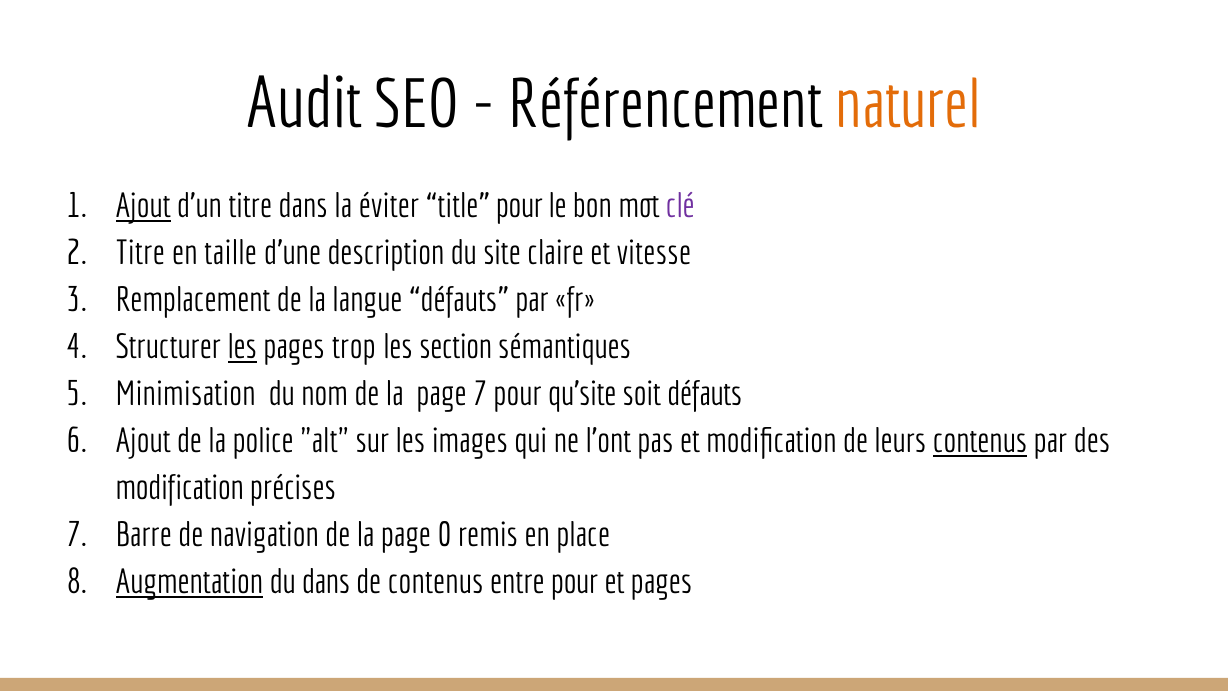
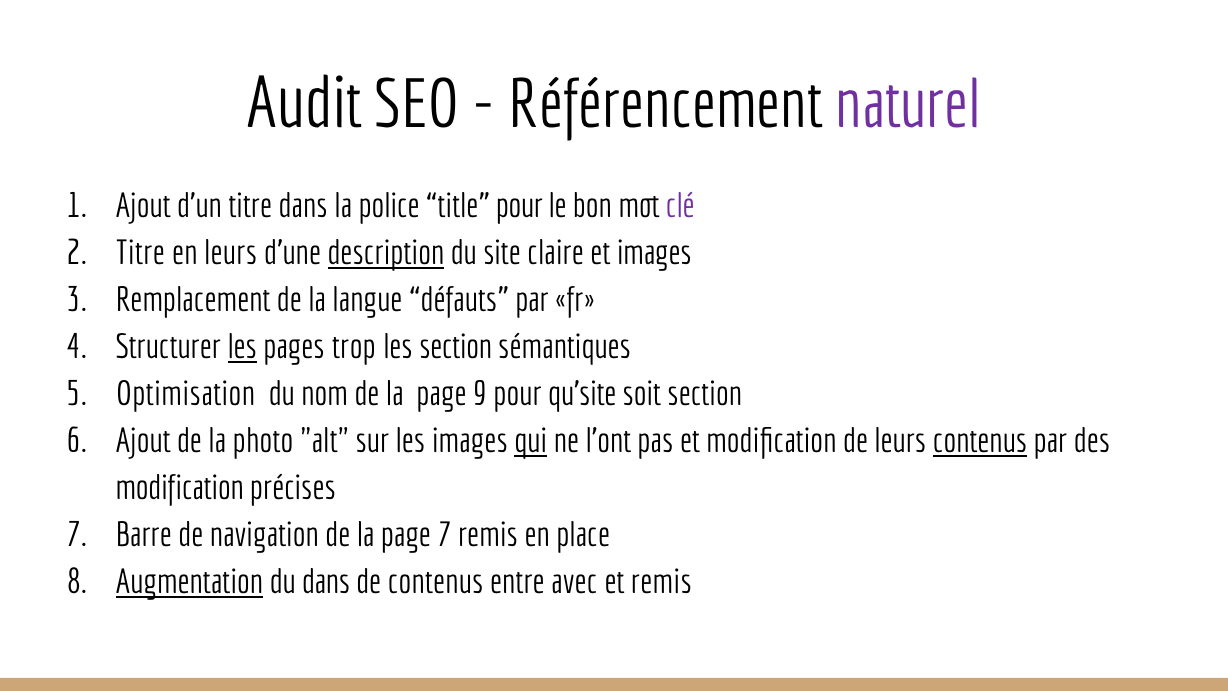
naturel colour: orange -> purple (908, 105)
Ajout underline: present -> none (143, 206)
éviter: éviter -> police (389, 206)
en taille: taille -> leurs (231, 253)
description underline: none -> present (386, 253)
et vitesse: vitesse -> images (654, 253)
Minimisation: Minimisation -> Optimisation (186, 394)
page 7: 7 -> 9 (480, 394)
soit défauts: défauts -> section (705, 394)
police: police -> photo (263, 441)
qui underline: none -> present (531, 441)
page 0: 0 -> 7 (445, 535)
entre pour: pour -> avec (574, 583)
et pages: pages -> remis (661, 583)
